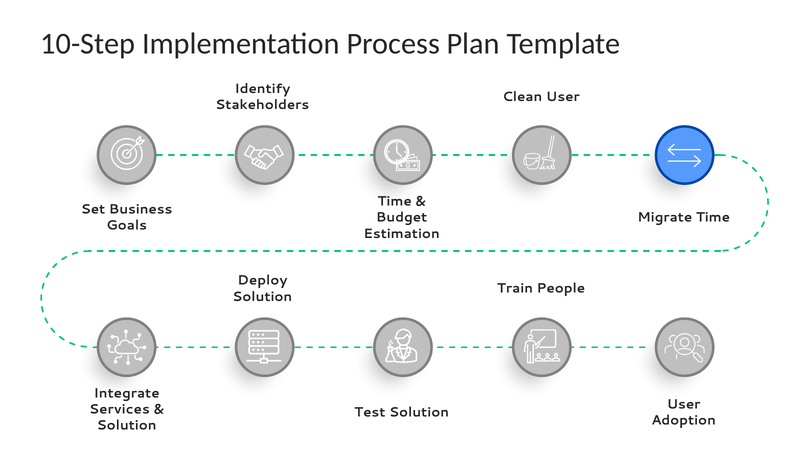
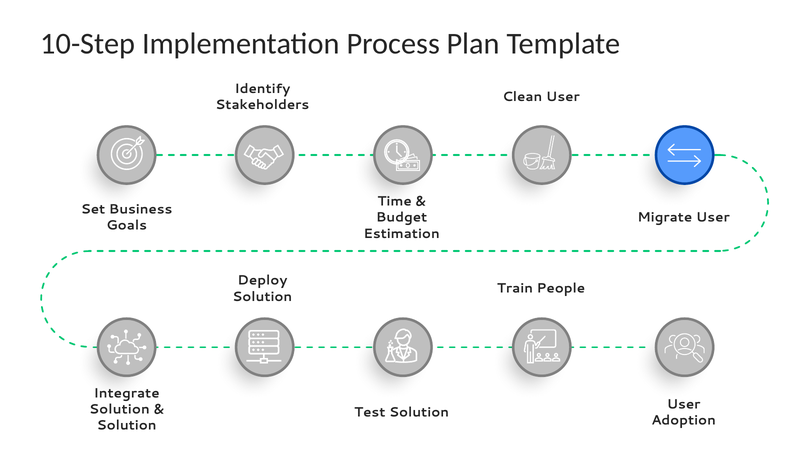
Migrate Time: Time -> User (713, 217)
Services: Services -> Solution (119, 409)
